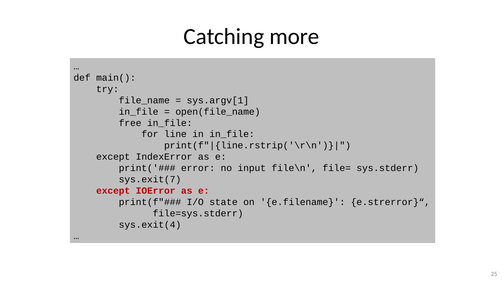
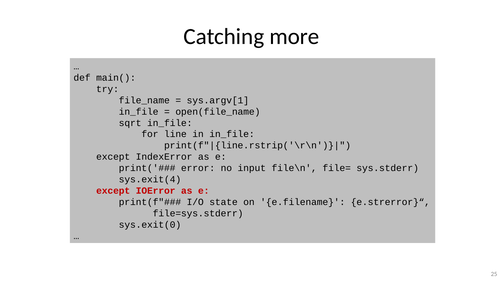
free: free -> sqrt (130, 123)
sys.exit(7: sys.exit(7 -> sys.exit(4 (150, 179)
sys.exit(4: sys.exit(4 -> sys.exit(0 (150, 225)
